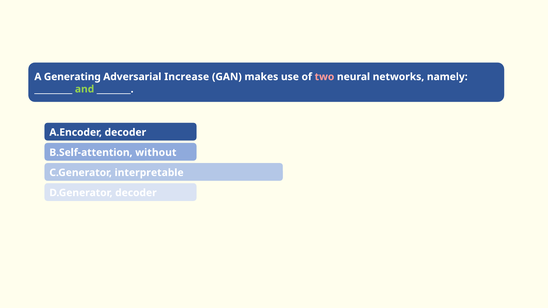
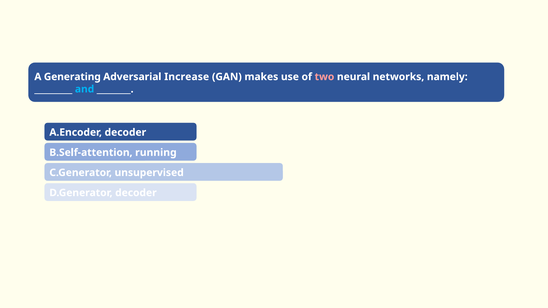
and colour: light green -> light blue (85, 89)
without: without -> running (156, 153)
interpretable: interpretable -> unsupervised (149, 173)
